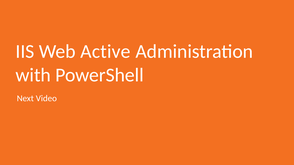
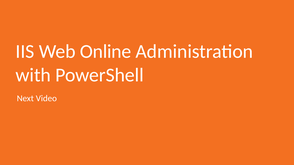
Active: Active -> Online (106, 52)
